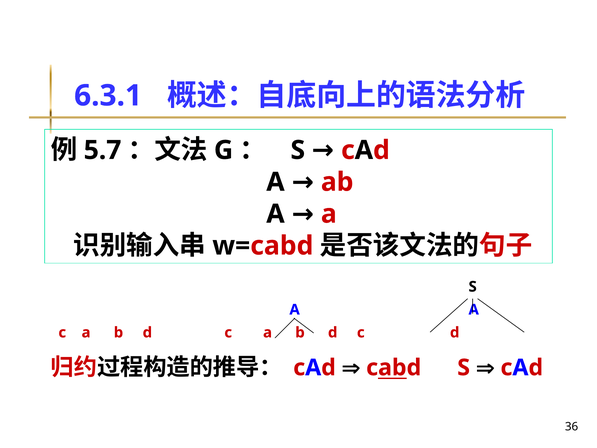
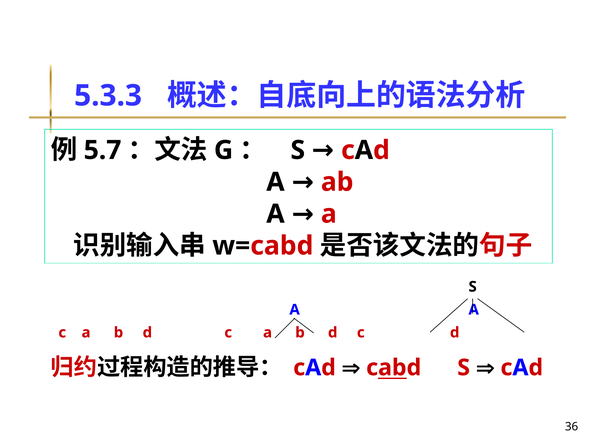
6.3.1: 6.3.1 -> 5.3.3 (108, 96)
